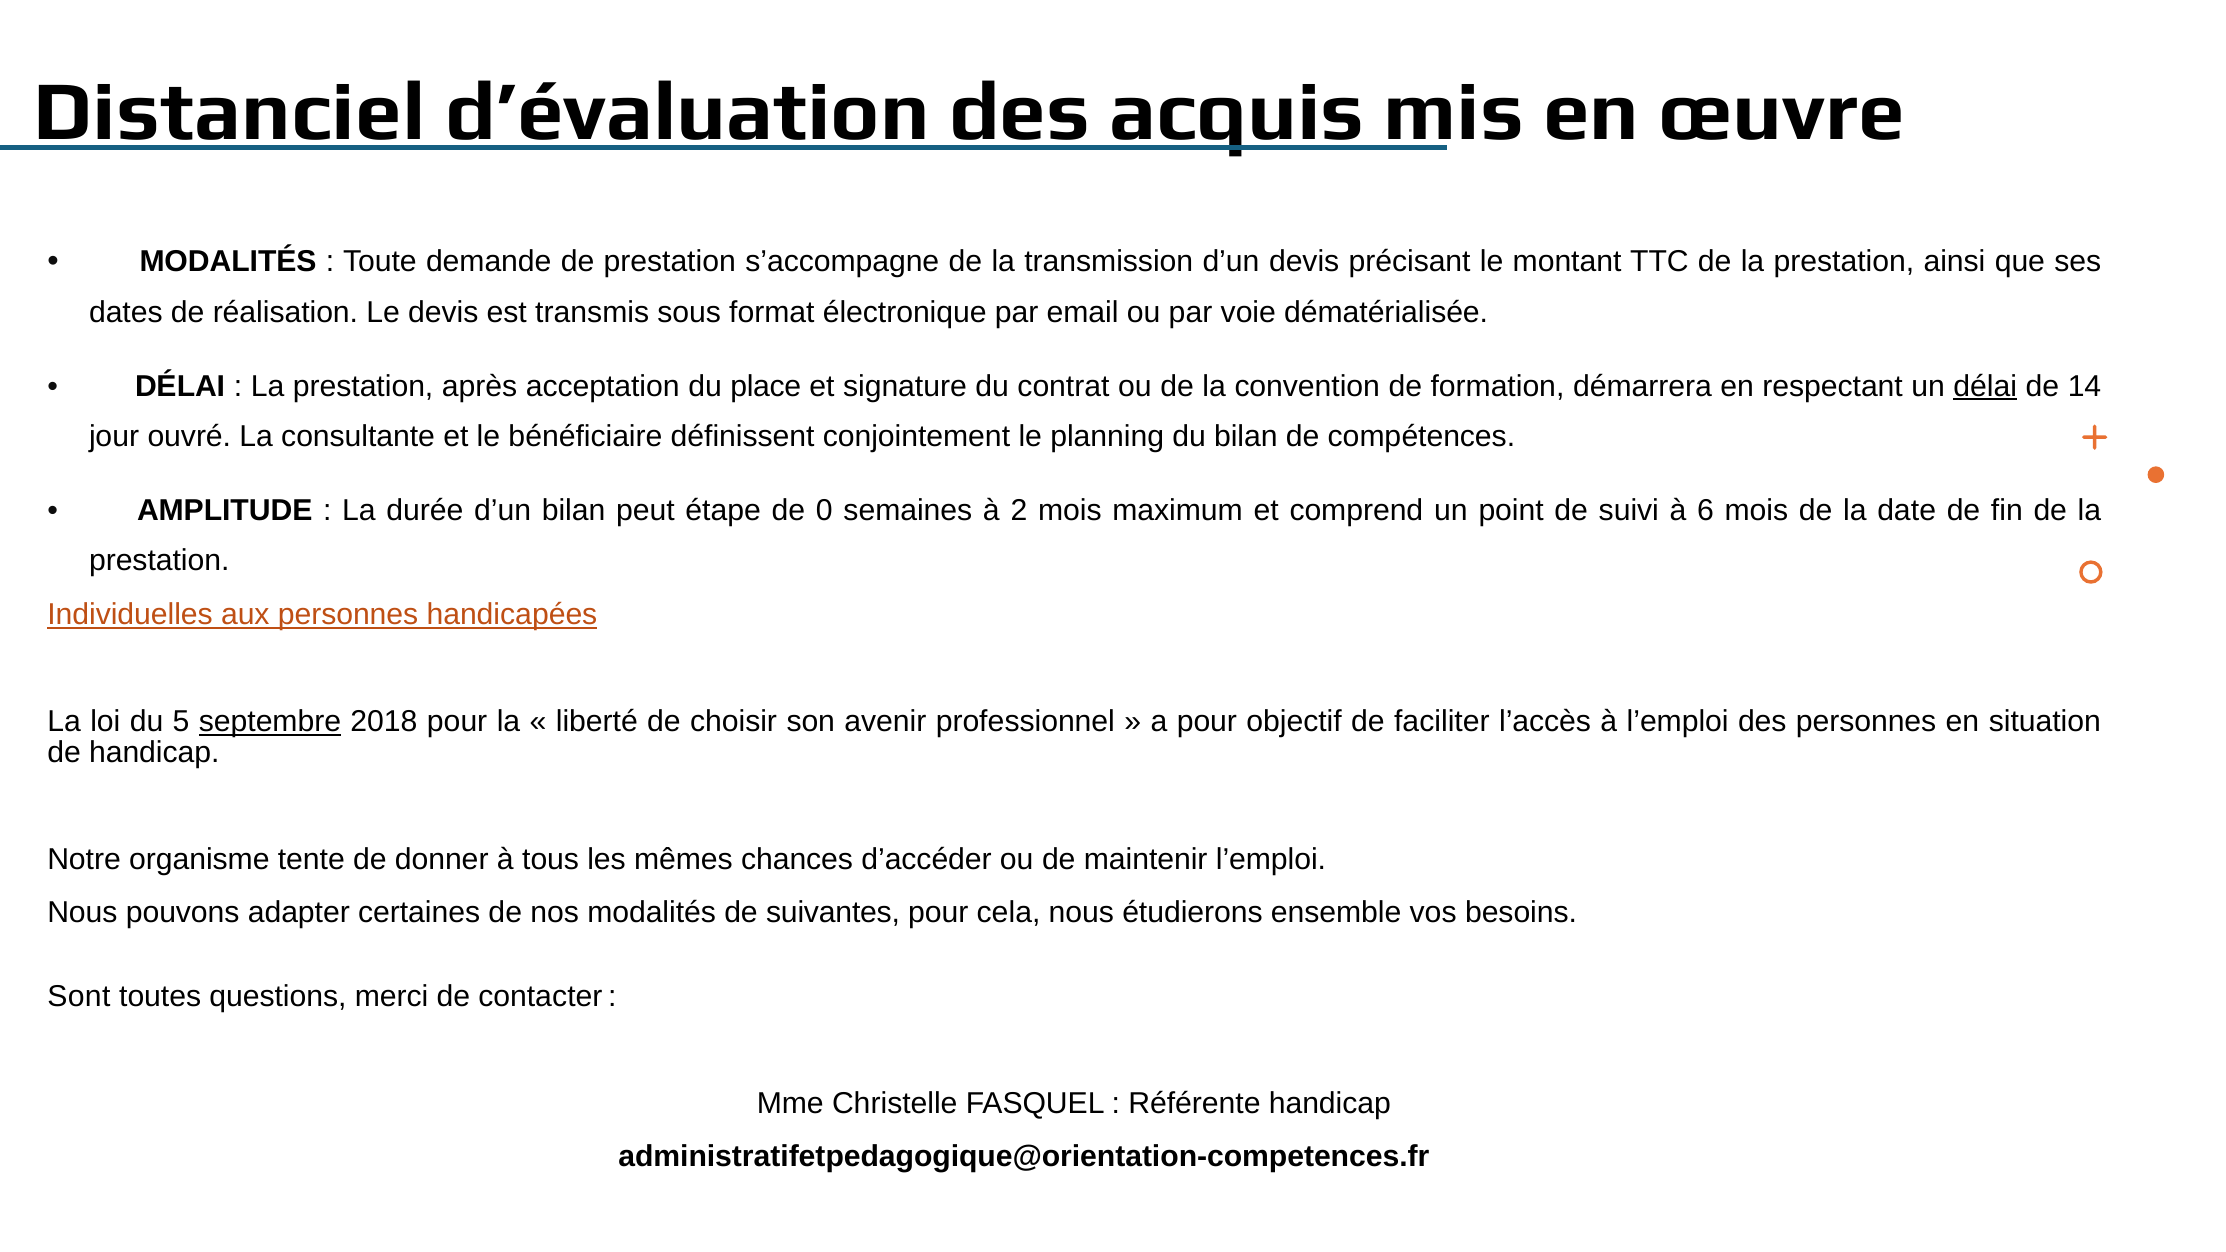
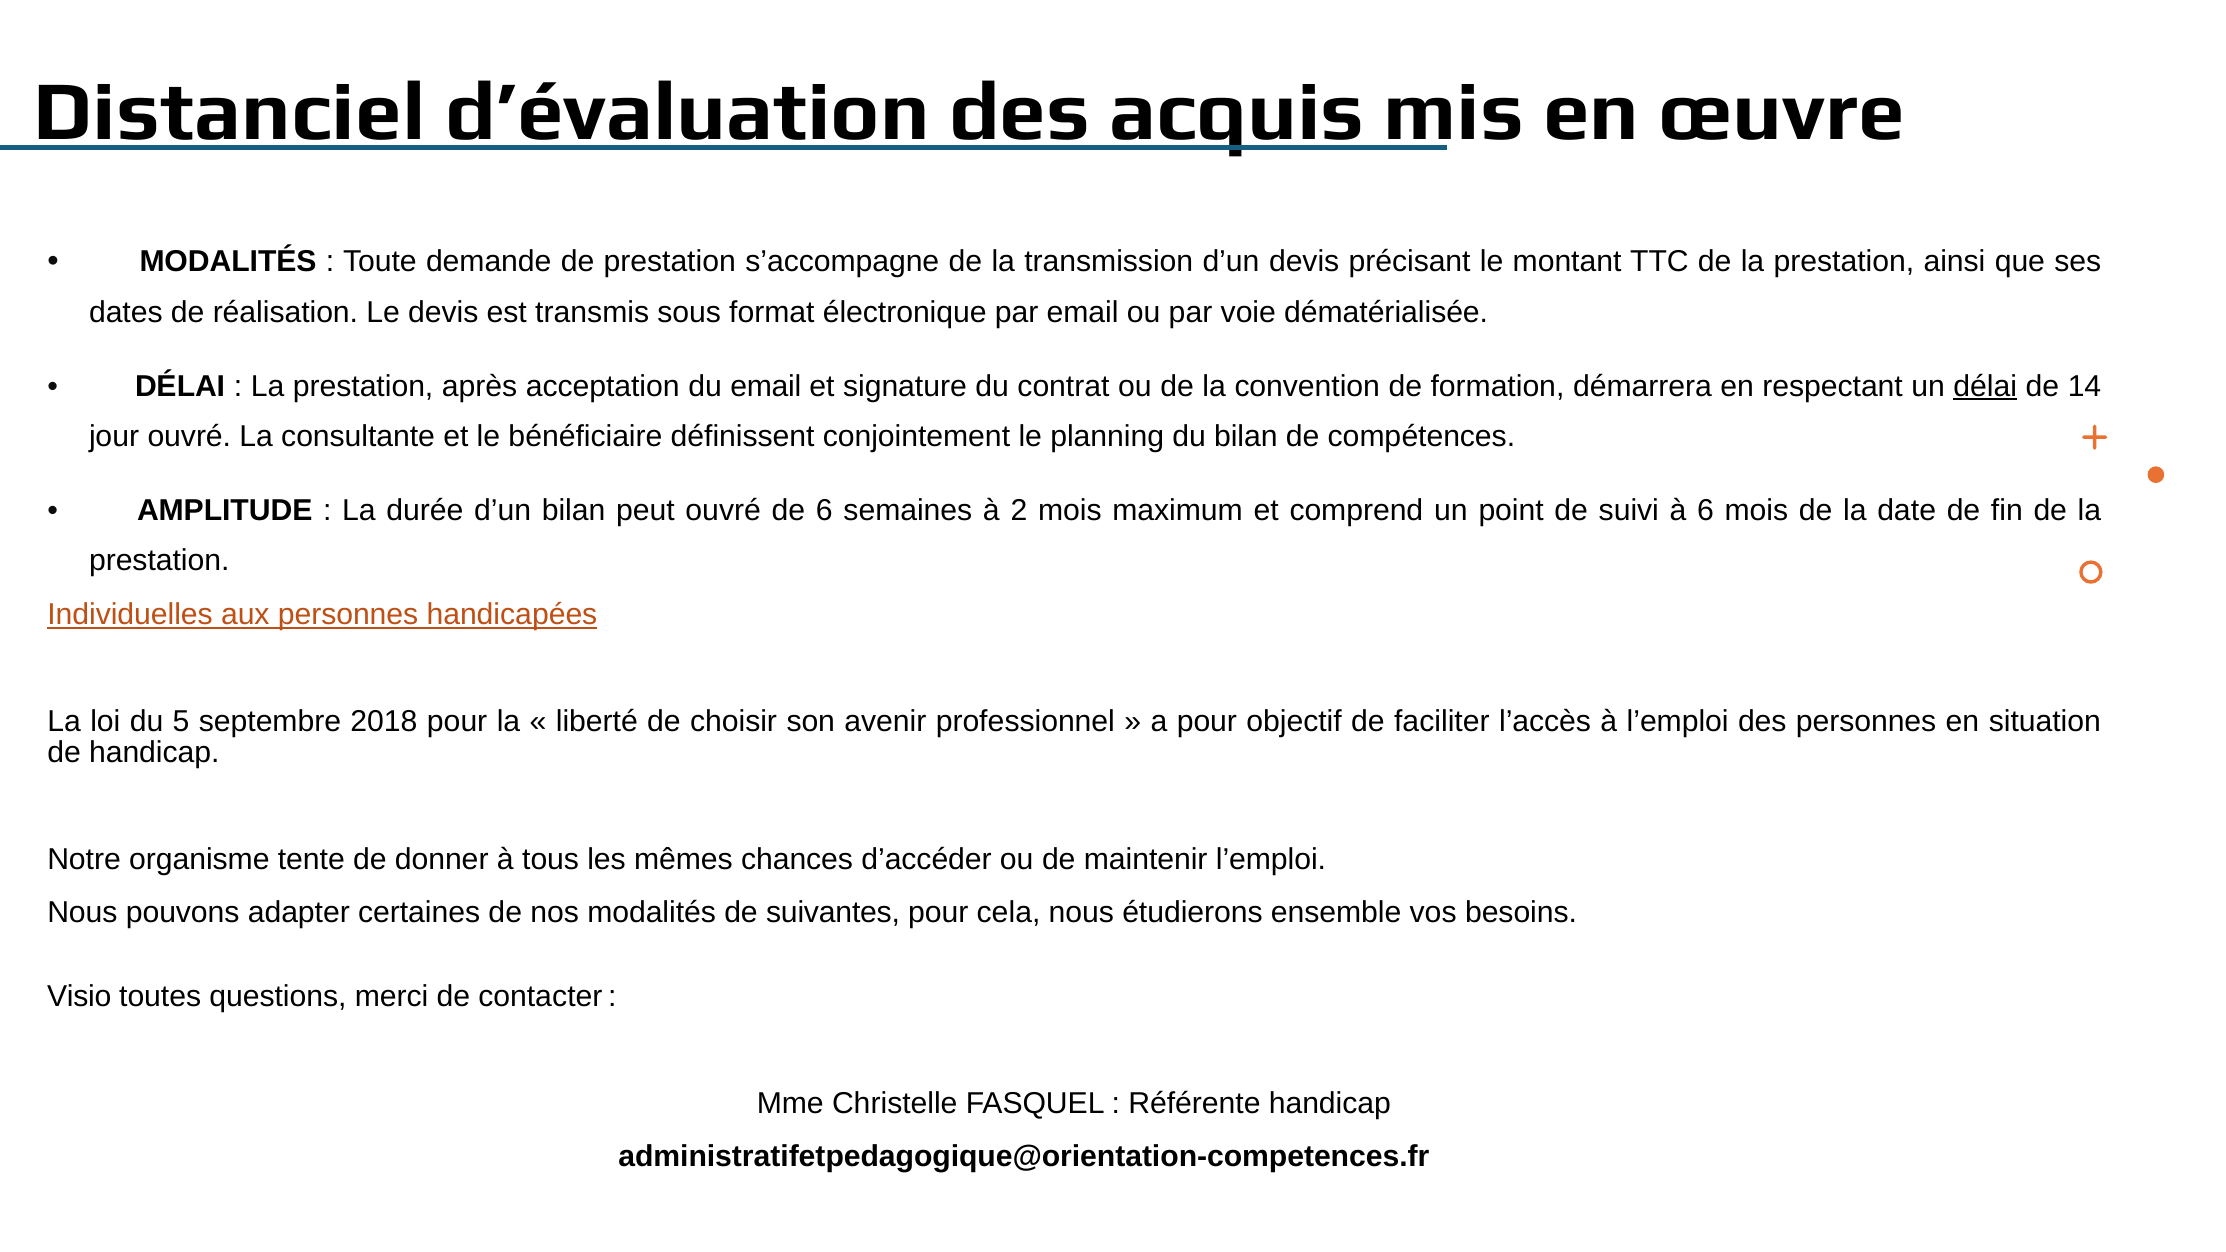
du place: place -> email (766, 386)
peut étape: étape -> ouvré (723, 511)
de 0: 0 -> 6 (824, 511)
septembre underline: present -> none (270, 722)
Sont: Sont -> Visio (79, 997)
